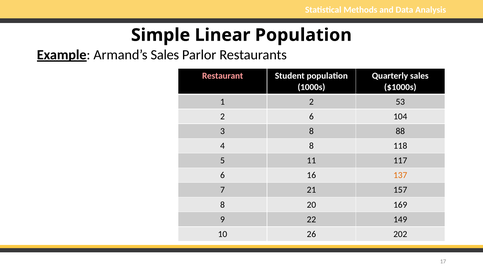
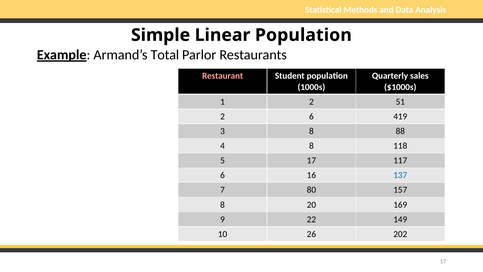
Armand’s Sales: Sales -> Total (165, 55)
53: 53 -> 51 (400, 102)
104: 104 -> 419 (400, 117)
5 11: 11 -> 17 (311, 161)
137 colour: orange -> blue (400, 176)
21: 21 -> 80 (311, 190)
